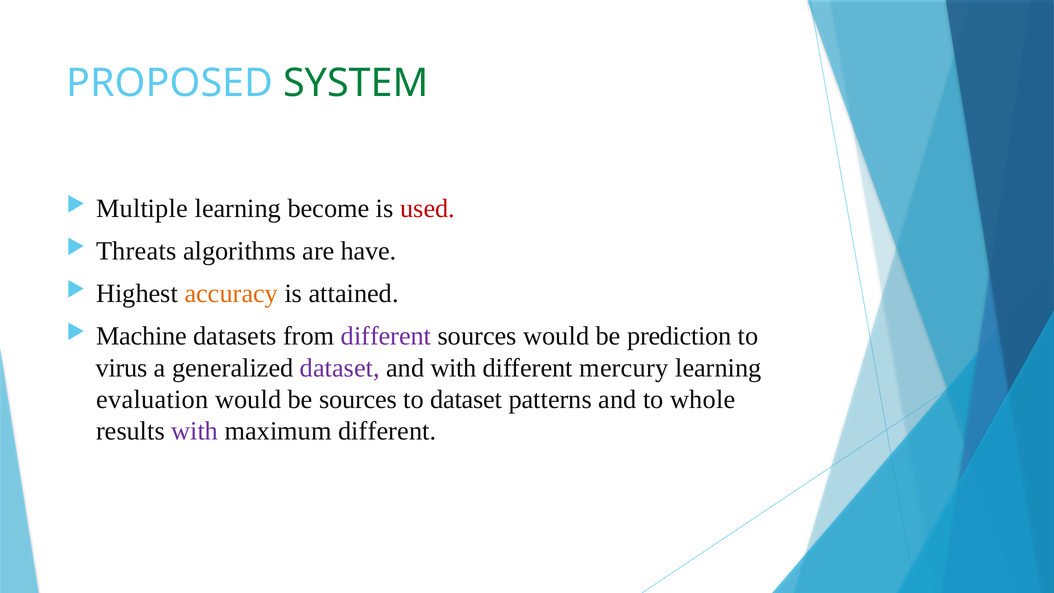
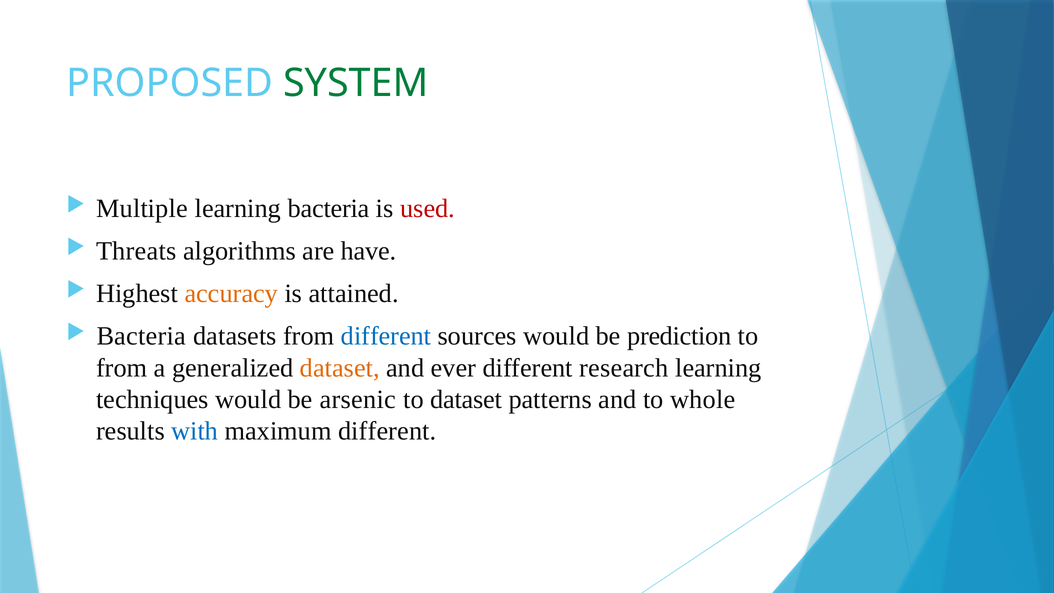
learning become: become -> bacteria (329, 208)
Machine: Machine -> Bacteria (141, 336)
different colour: purple -> blue (386, 336)
virus: virus -> from (122, 368)
dataset colour: purple -> orange (340, 368)
and with: with -> ever (453, 368)
mercury: mercury -> research (624, 368)
evaluation: evaluation -> techniques (152, 399)
be sources: sources -> arsenic (358, 399)
with colour: purple -> blue (195, 431)
